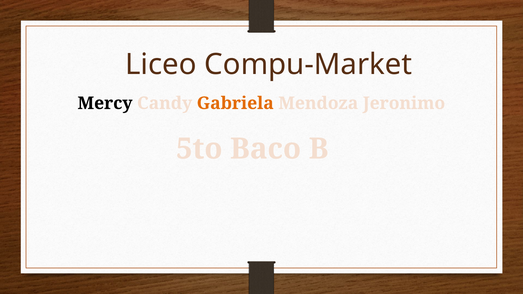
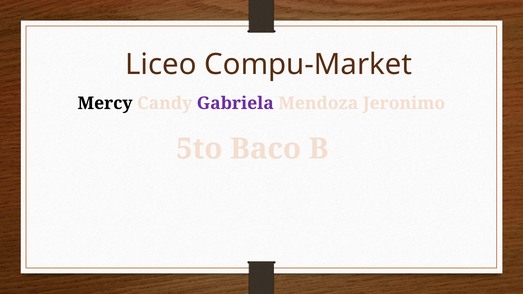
Gabriela colour: orange -> purple (235, 103)
